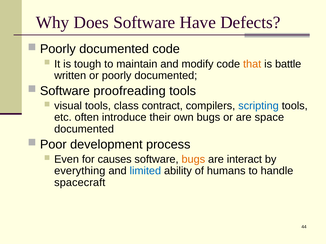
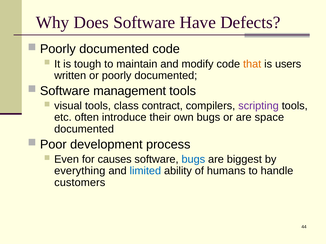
battle: battle -> users (288, 64)
proofreading: proofreading -> management (130, 91)
scripting colour: blue -> purple (258, 106)
bugs colour: orange -> blue (193, 160)
interact: interact -> biggest (244, 160)
spacecraft: spacecraft -> customers (80, 183)
